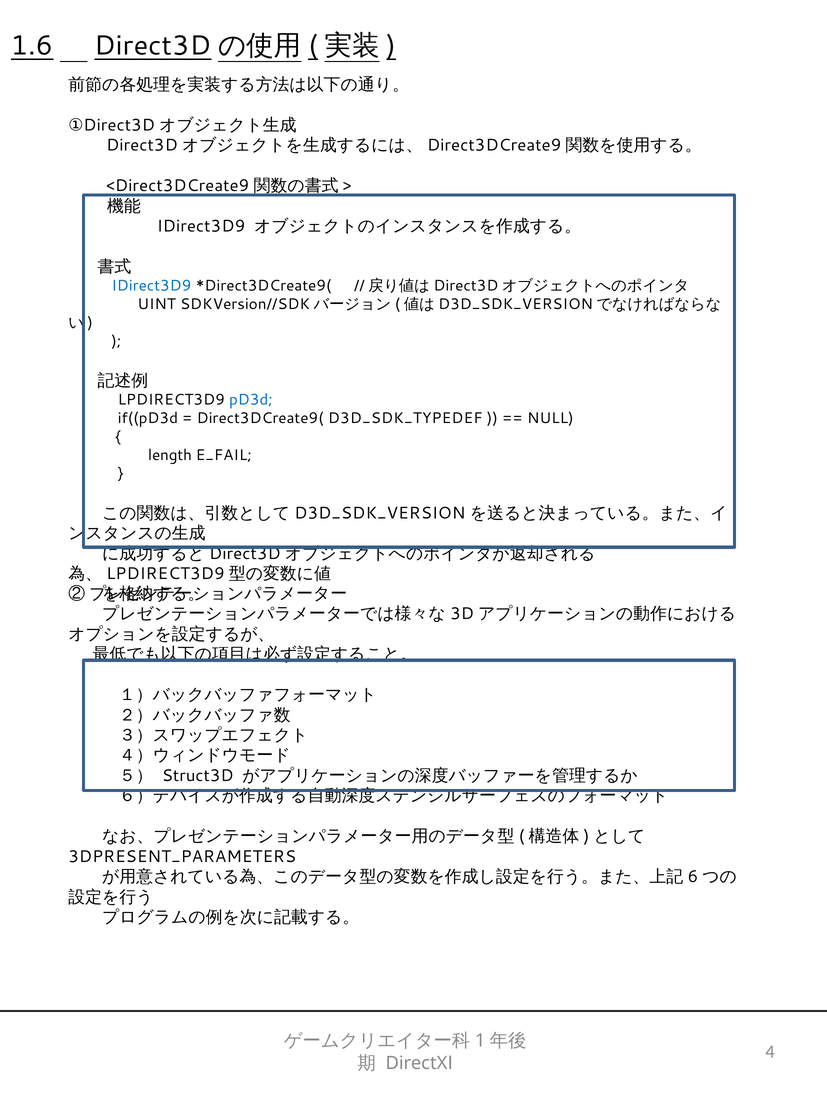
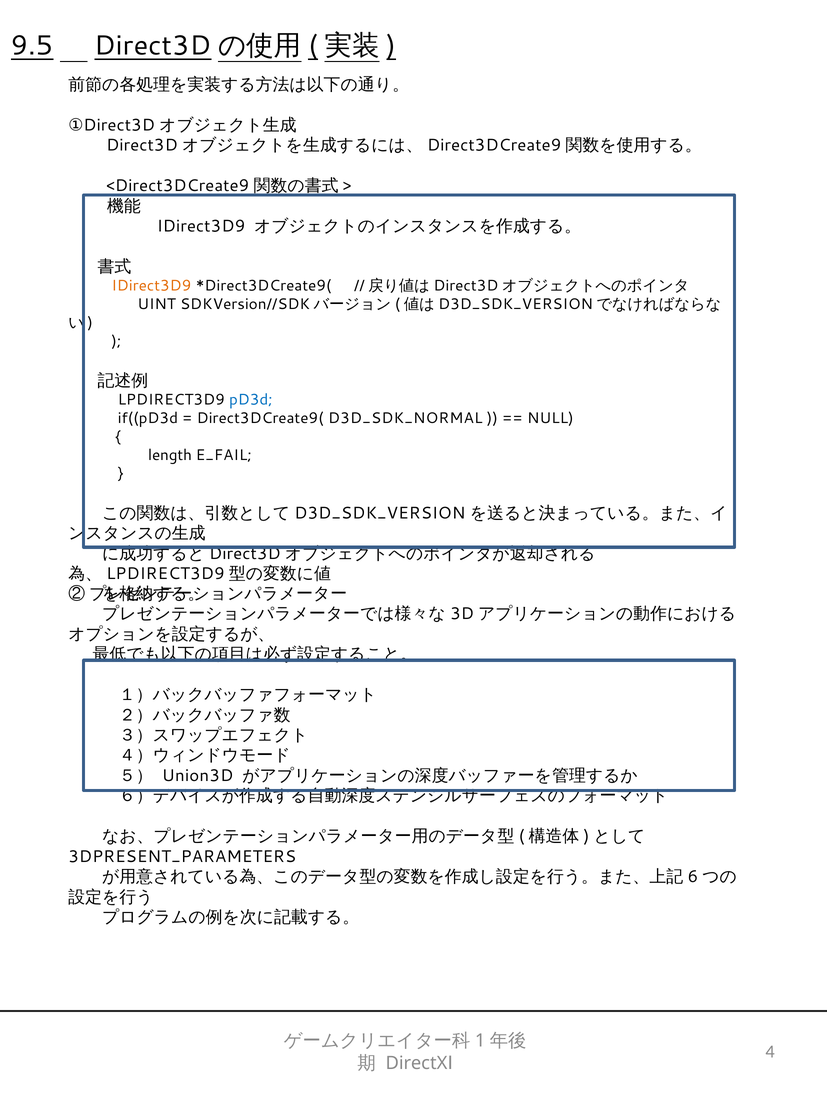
1.6: 1.6 -> 9.5 (32, 46)
IDirect3D9 colour: blue -> orange (151, 286)
D3D_SDK_TYPEDEF: D3D_SDK_TYPEDEF -> D3D_SDK_NORMAL (405, 418)
Struct3D: Struct3D -> Union3D (198, 776)
